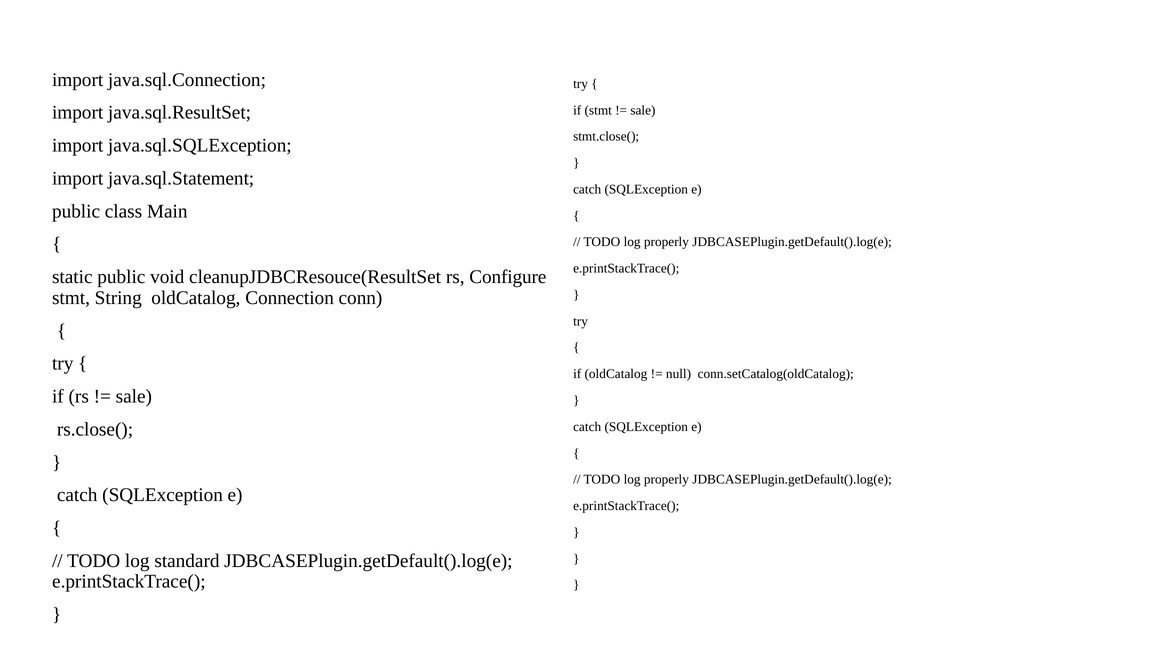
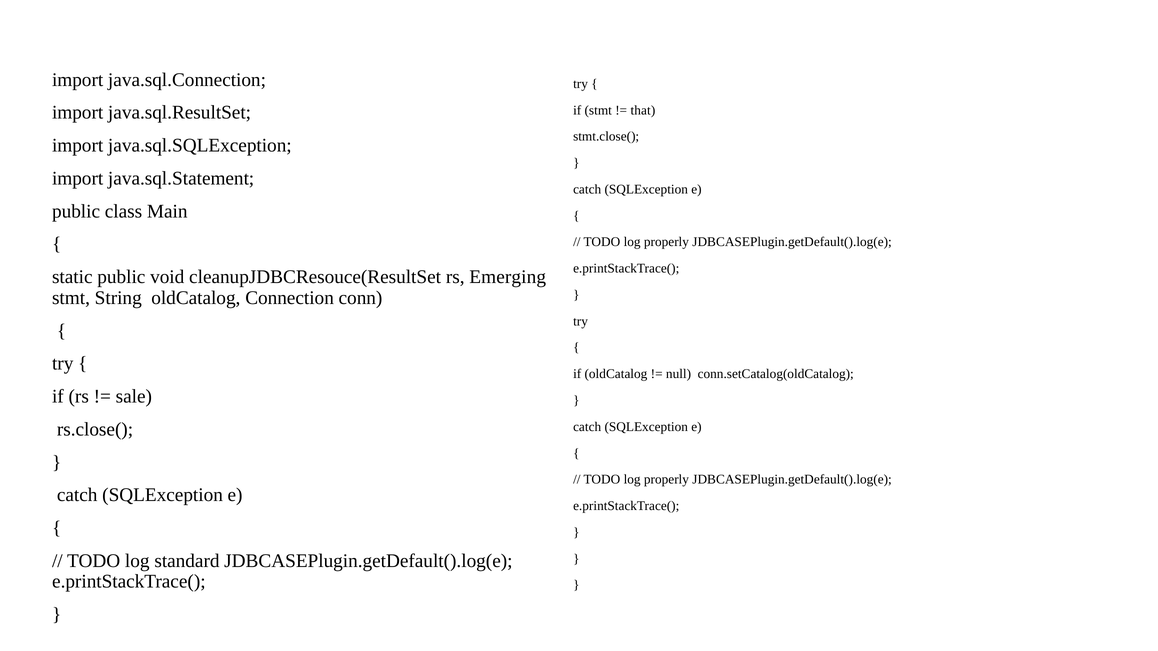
sale: sale -> that (643, 110)
Configure: Configure -> Emerging (508, 277)
